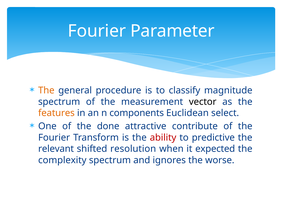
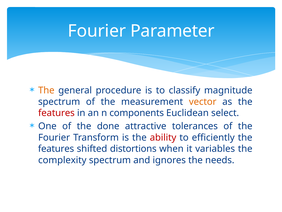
vector colour: black -> orange (203, 102)
features colour: orange -> red (56, 113)
contribute: contribute -> tolerances (195, 126)
predictive: predictive -> efficiently (213, 137)
relevant: relevant -> features (56, 148)
resolution: resolution -> distortions (133, 148)
expected: expected -> variables (215, 148)
worse: worse -> needs (220, 160)
